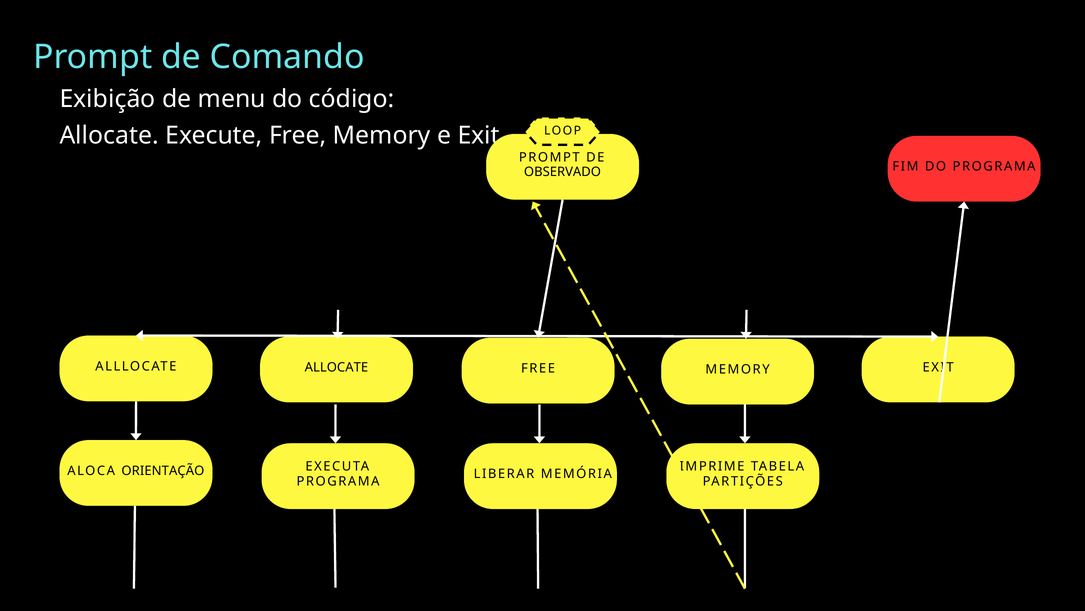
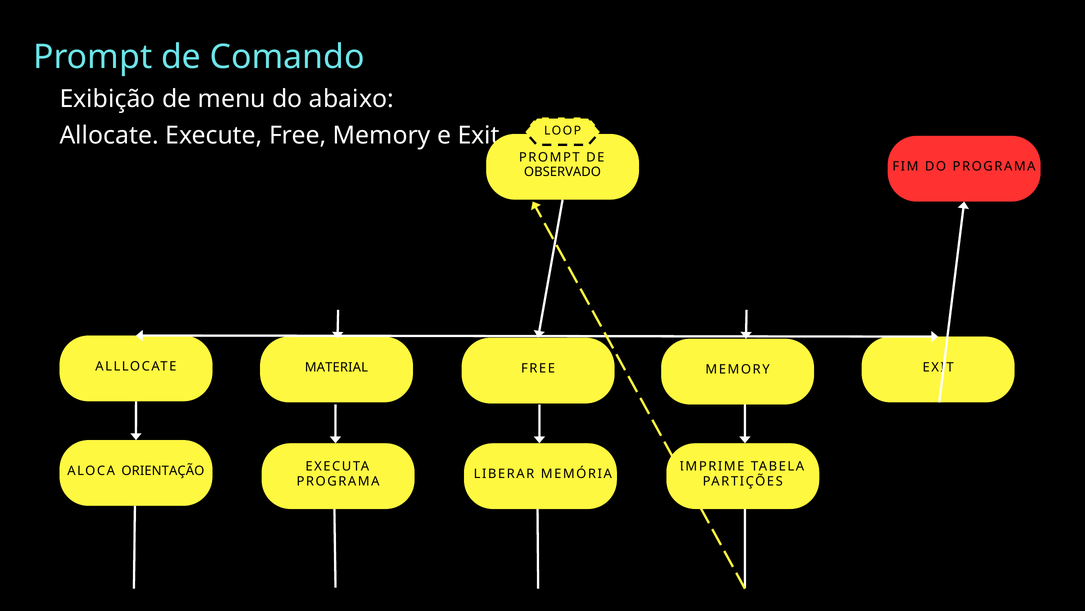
código: código -> abaixo (352, 99)
ALLLOCATE ALLOCATE: ALLOCATE -> MATERIAL (336, 367)
